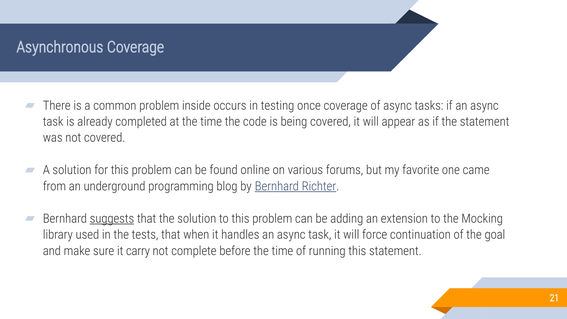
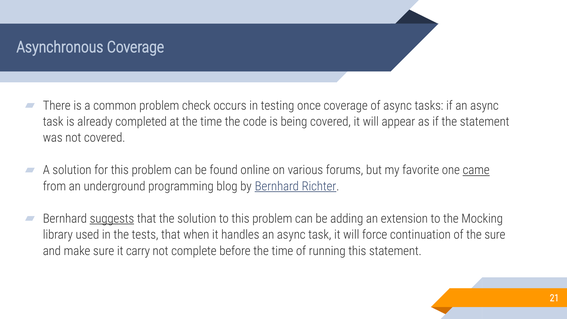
inside: inside -> check (196, 105)
came underline: none -> present (476, 170)
the goal: goal -> sure (495, 235)
